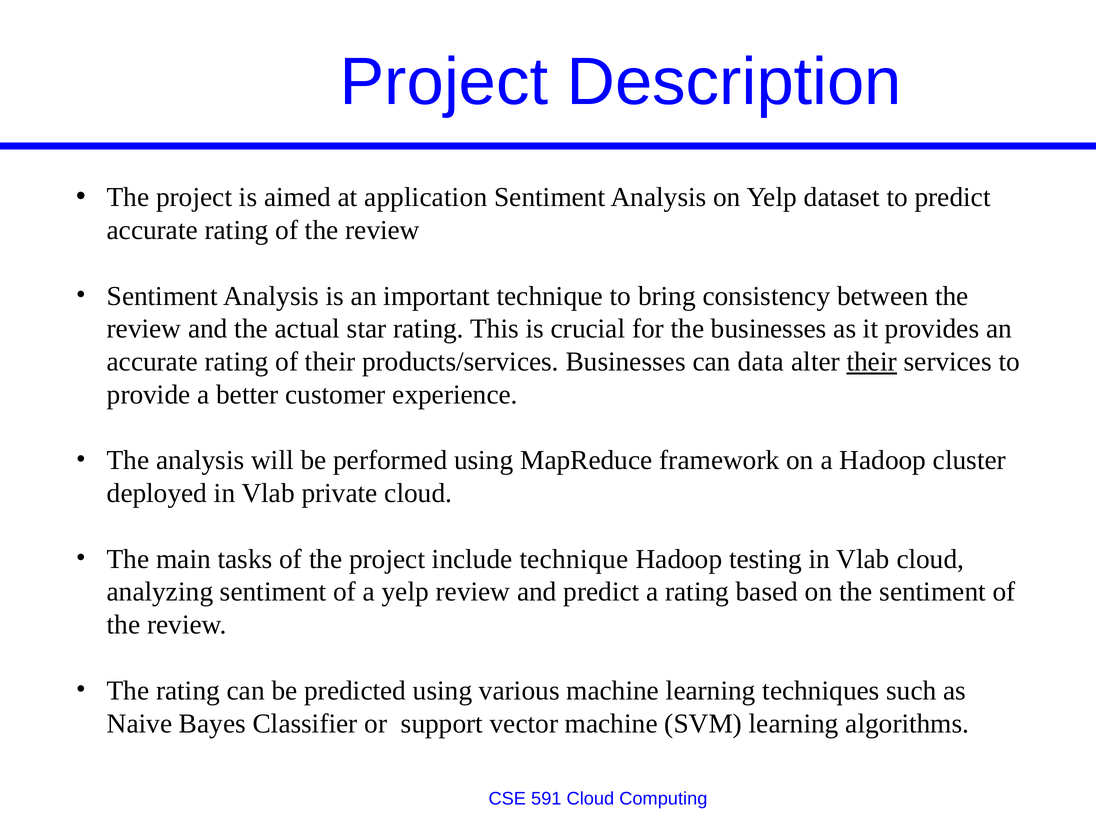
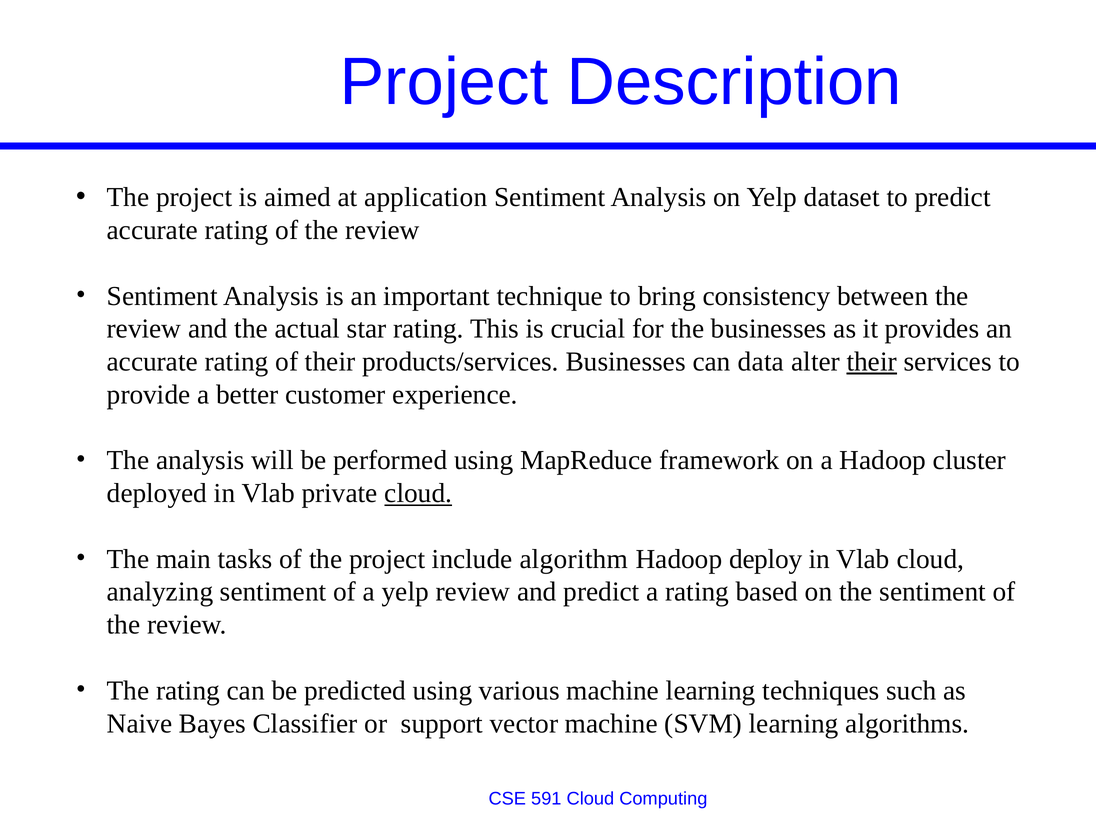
cloud underline: none -> present (418, 493)
include technique: technique -> algorithm (574, 559)
testing: testing -> deploy (766, 559)
